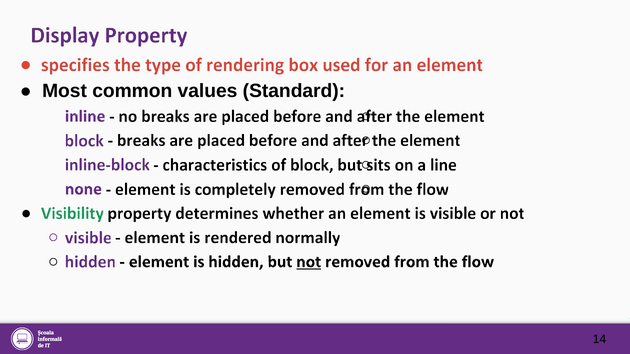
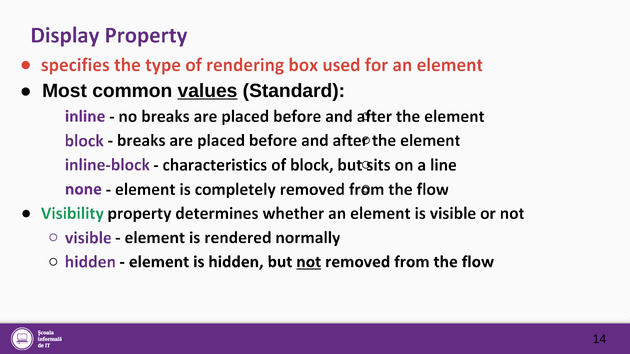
values underline: none -> present (208, 91)
